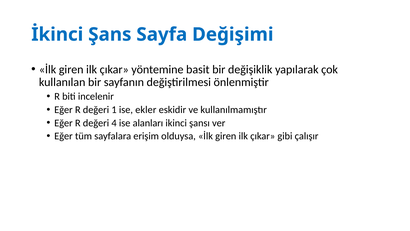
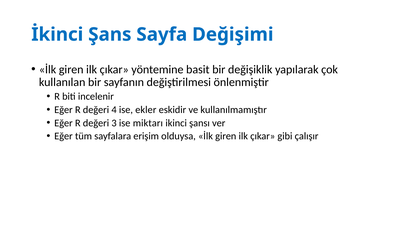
1: 1 -> 4 (114, 110)
4: 4 -> 3 (114, 123)
alanları: alanları -> miktarı (148, 123)
